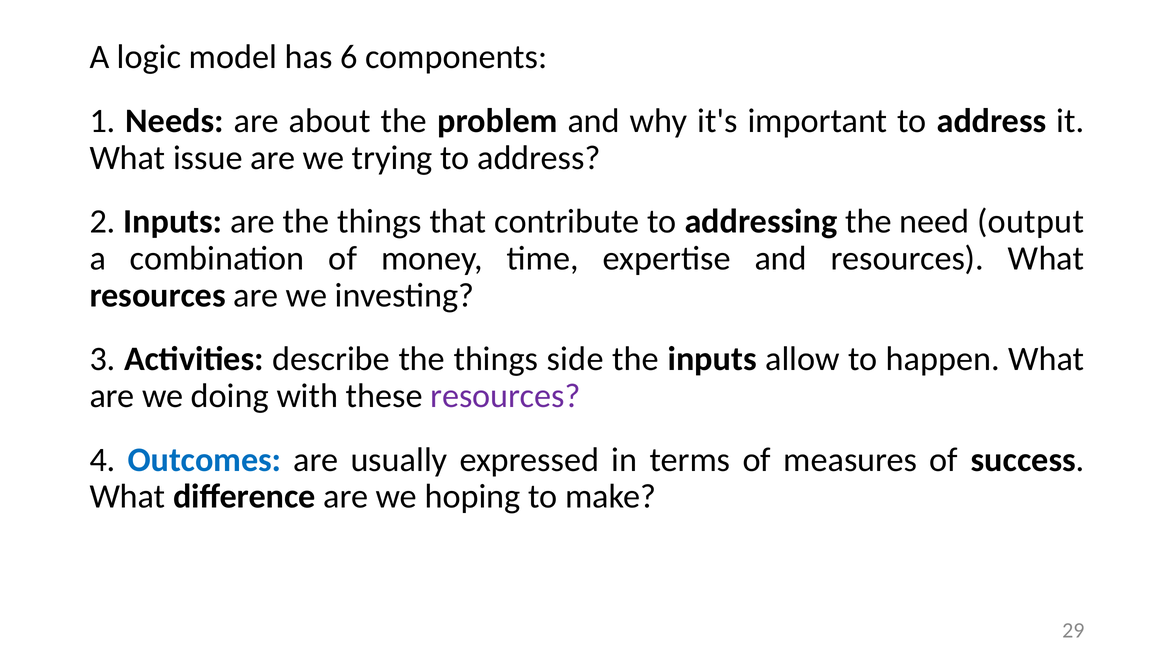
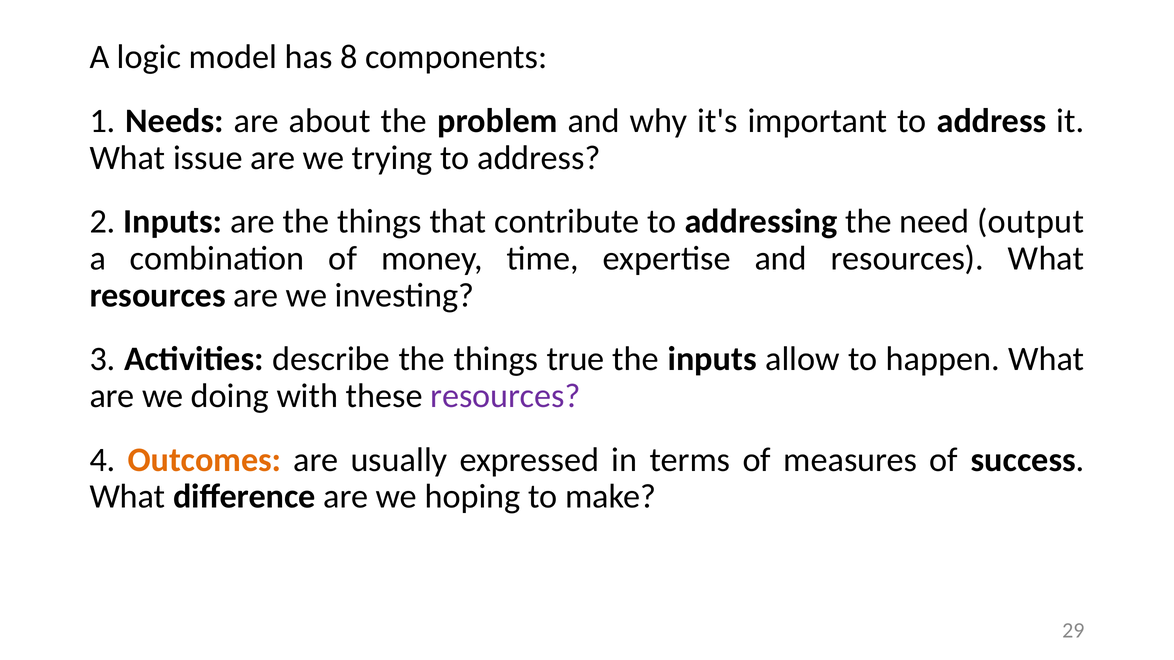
6: 6 -> 8 (349, 57)
side: side -> true (575, 359)
Outcomes colour: blue -> orange (204, 460)
